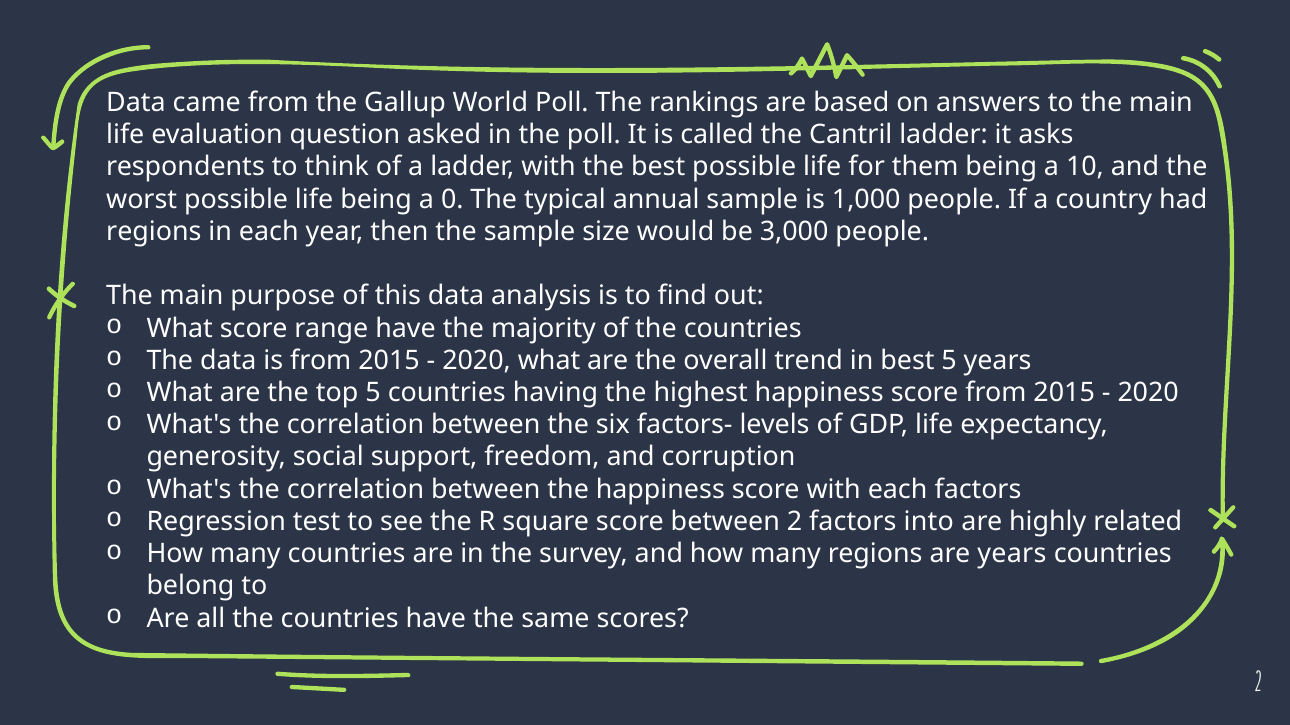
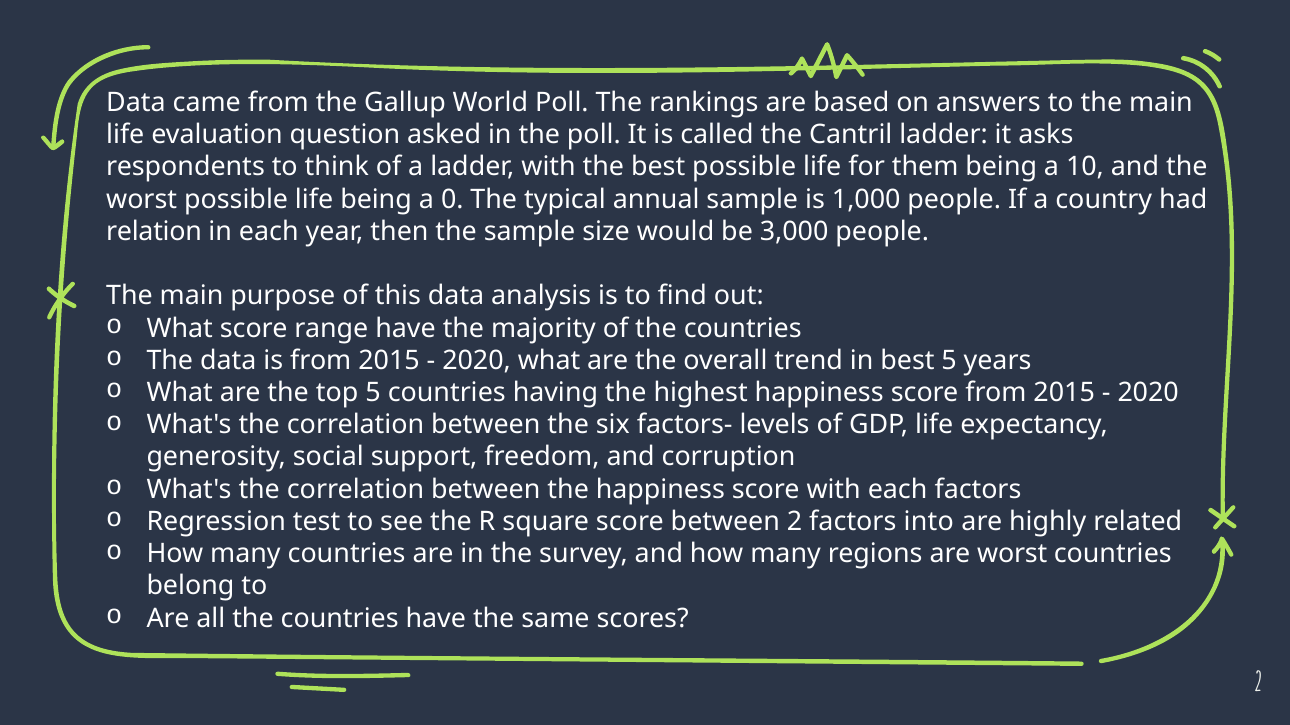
regions: regions -> relation (154, 232)
are years: years -> worst (1012, 554)
